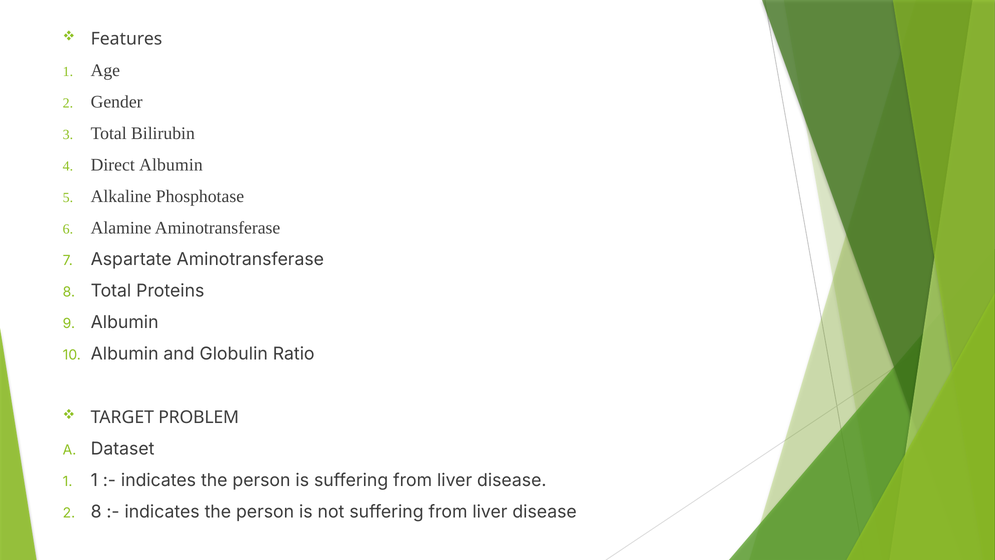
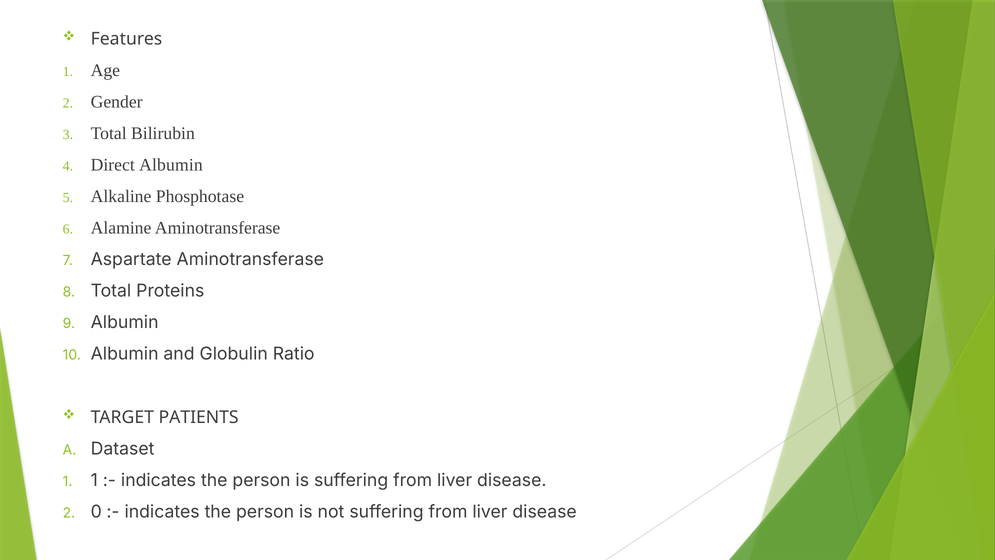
PROBLEM: PROBLEM -> PATIENTS (199, 417)
2 8: 8 -> 0 (96, 512)
